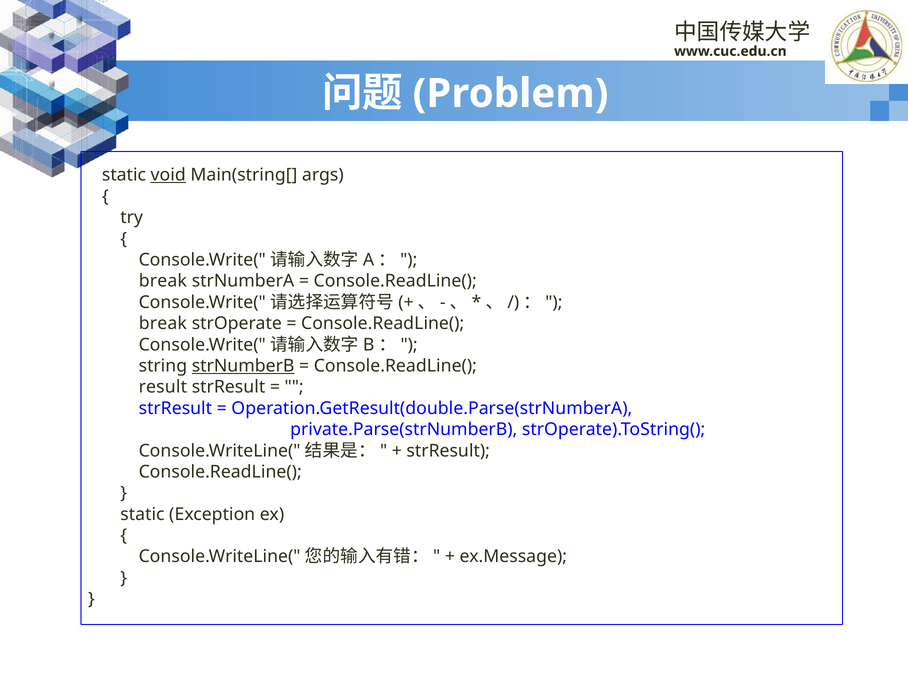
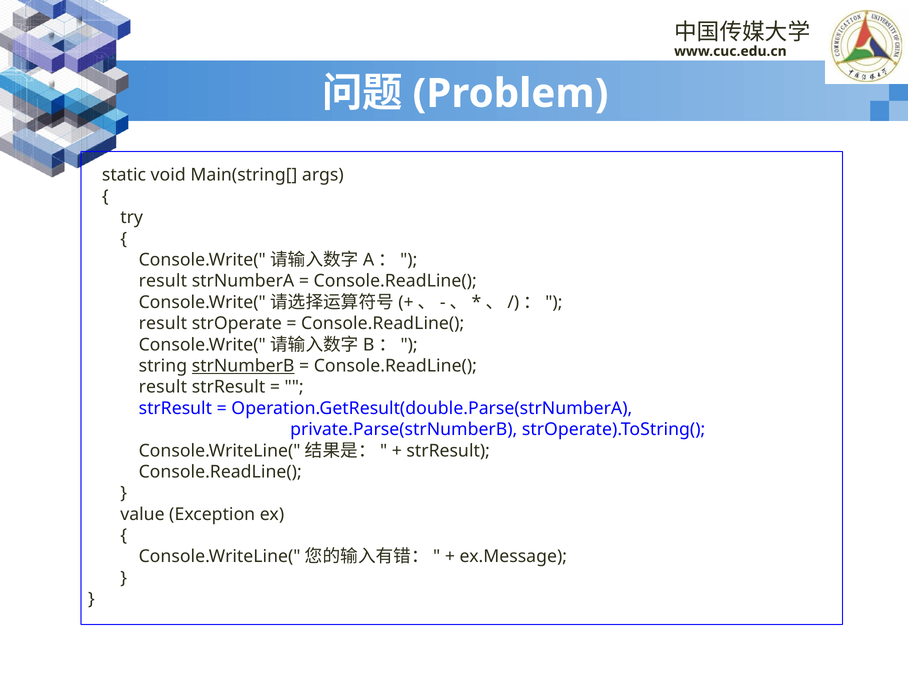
void underline: present -> none (168, 175)
break: break -> result (163, 281)
break: break -> result (163, 323)
static: static -> value (142, 514)
